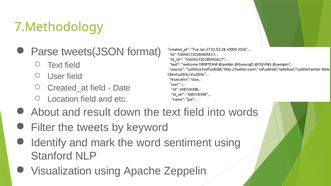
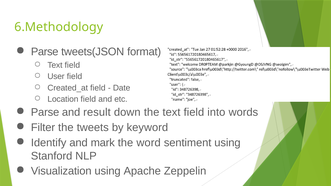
7.Methodology: 7.Methodology -> 6.Methodology (59, 27)
About: About -> Parse (45, 112)
